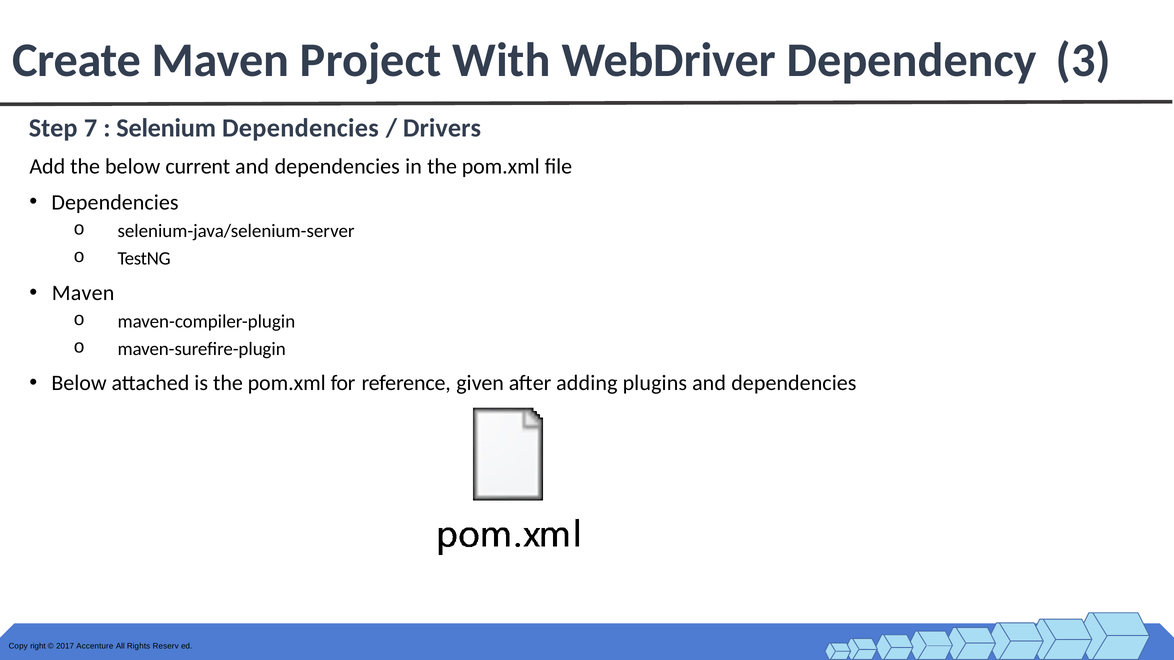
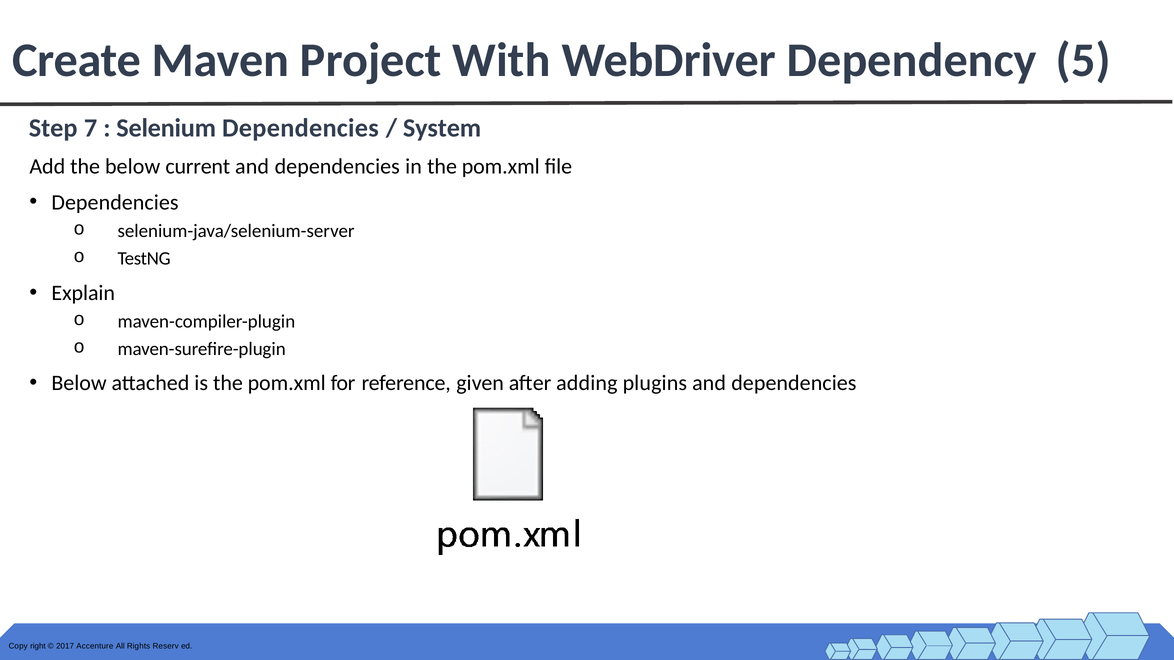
3: 3 -> 5 (1083, 60)
Drivers: Drivers -> System (442, 128)
Maven: Maven -> Explain (83, 293)
